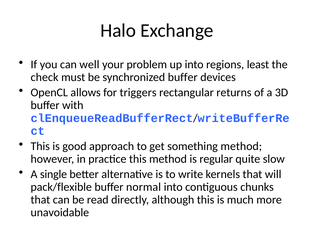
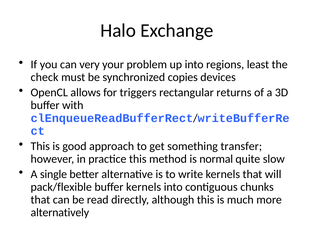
well: well -> very (90, 64)
synchronized buffer: buffer -> copies (183, 77)
something method: method -> transfer (241, 146)
regular: regular -> normal (216, 159)
buffer normal: normal -> kernels (144, 187)
unavoidable: unavoidable -> alternatively (60, 212)
